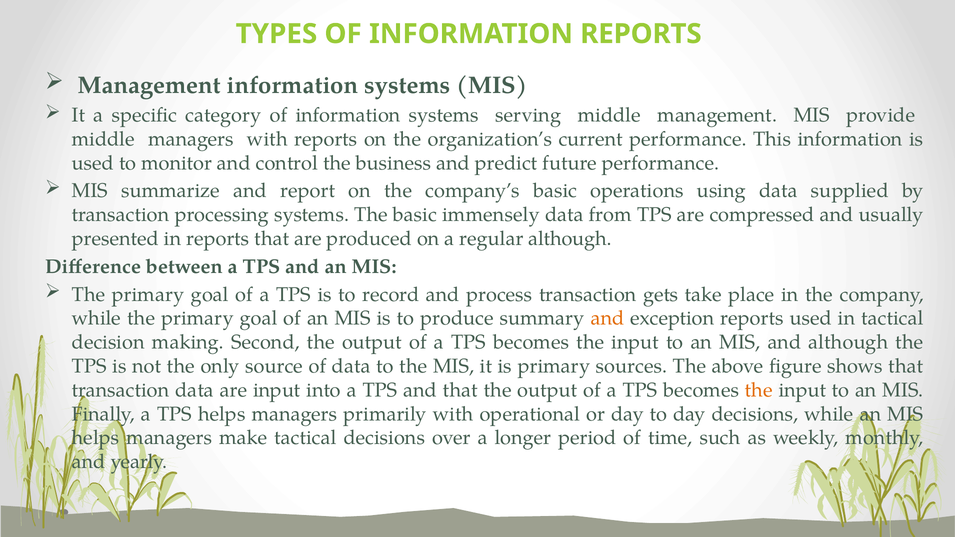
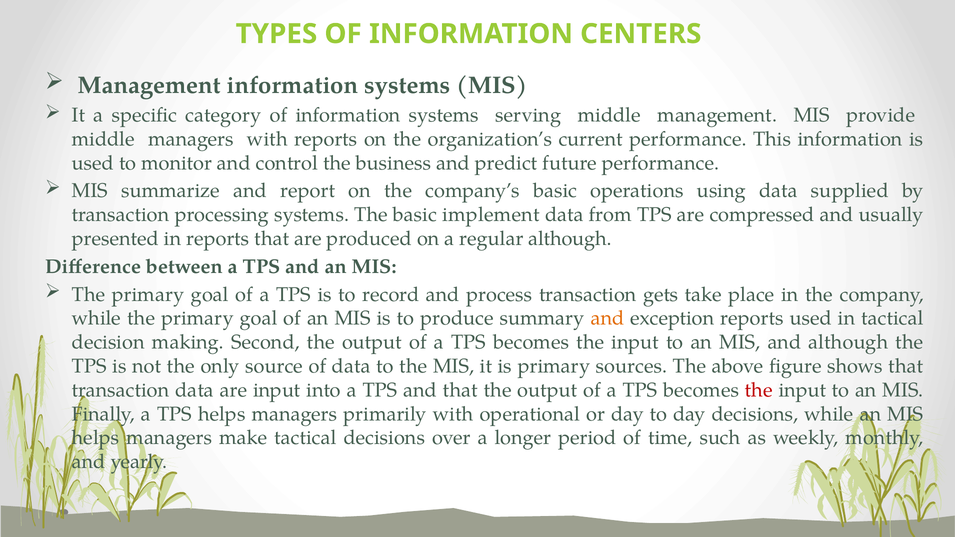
INFORMATION REPORTS: REPORTS -> CENTERS (641, 34)
immensely: immensely -> implement (491, 215)
the colour: orange -> red (759, 390)
